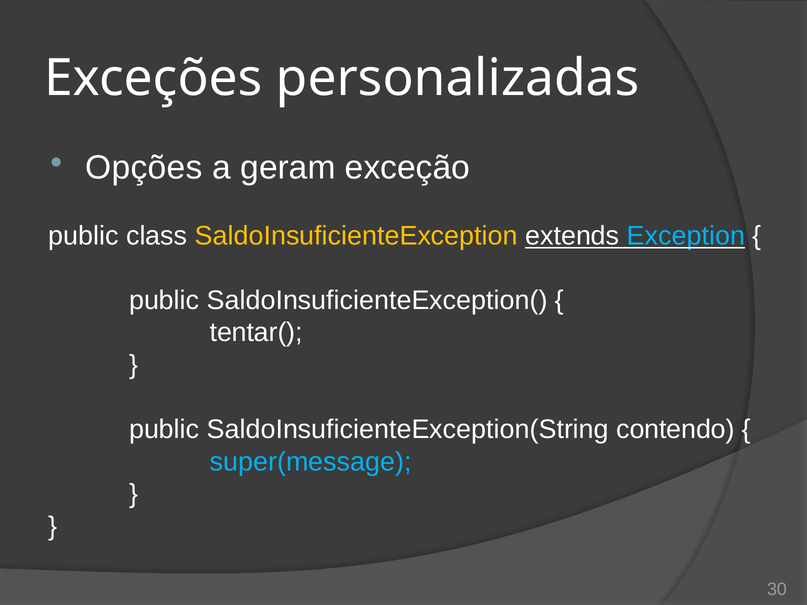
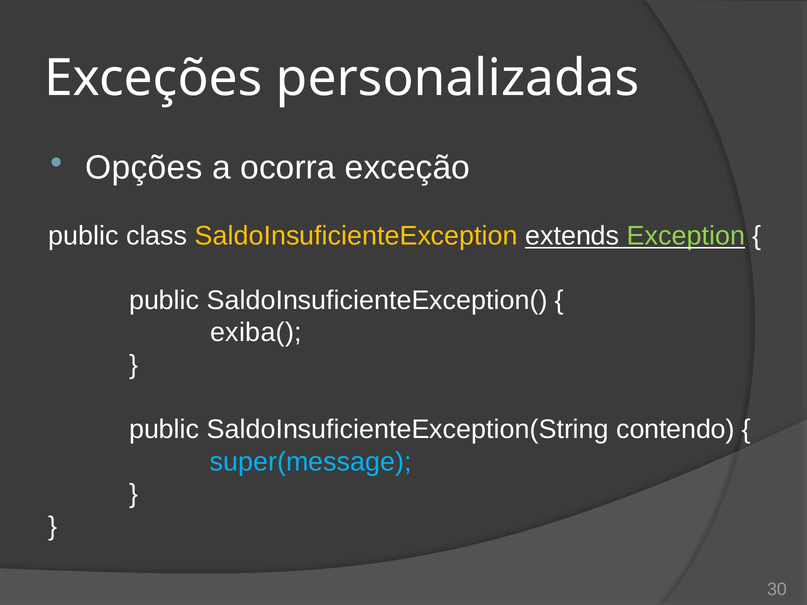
geram: geram -> ocorra (288, 168)
Exception colour: light blue -> light green (686, 236)
tentar(: tentar( -> exiba( (256, 333)
